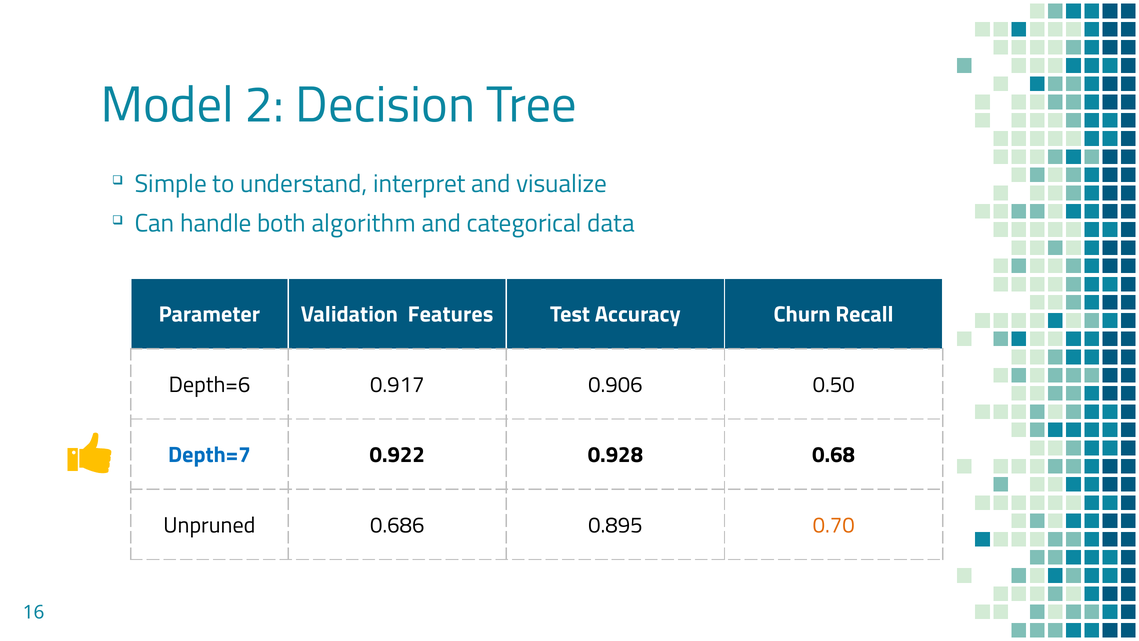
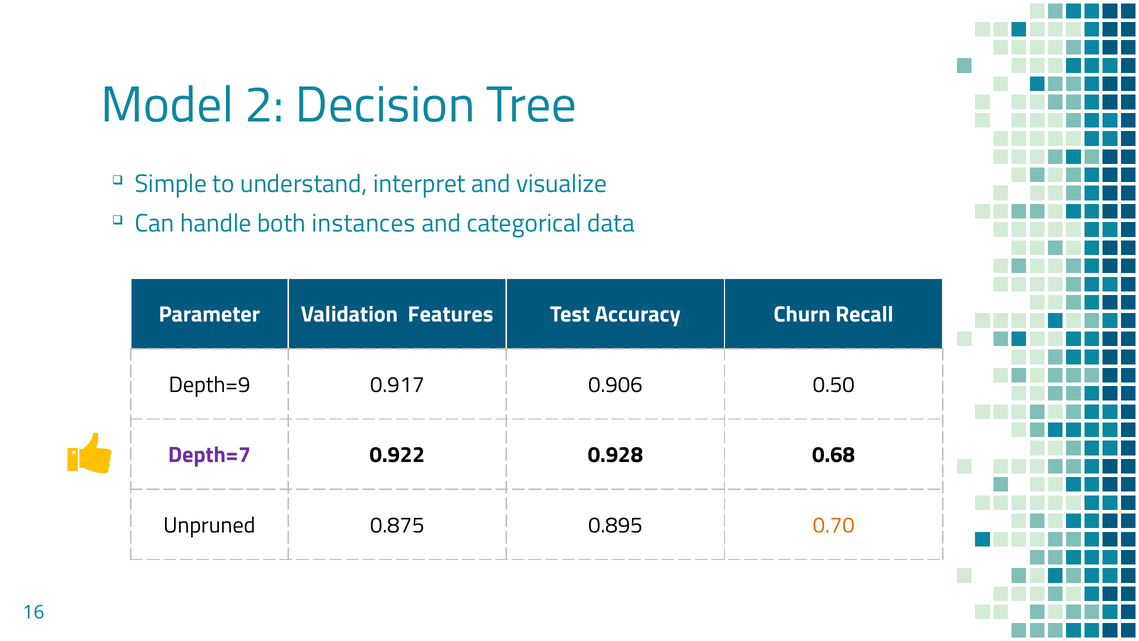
algorithm: algorithm -> instances (364, 223)
Depth=6: Depth=6 -> Depth=9 (209, 385)
Depth=7 colour: blue -> purple (209, 455)
0.686: 0.686 -> 0.875 (397, 525)
